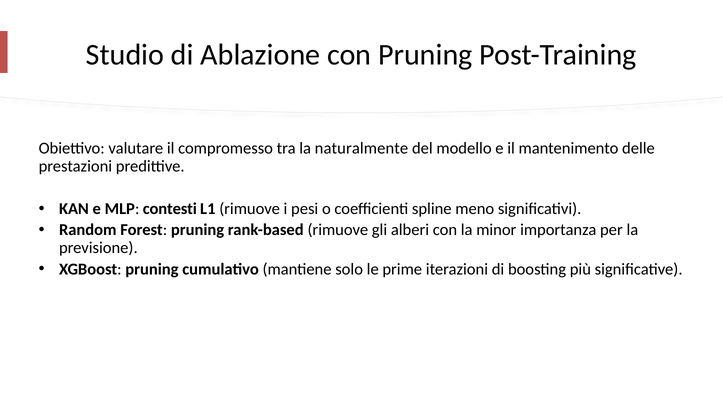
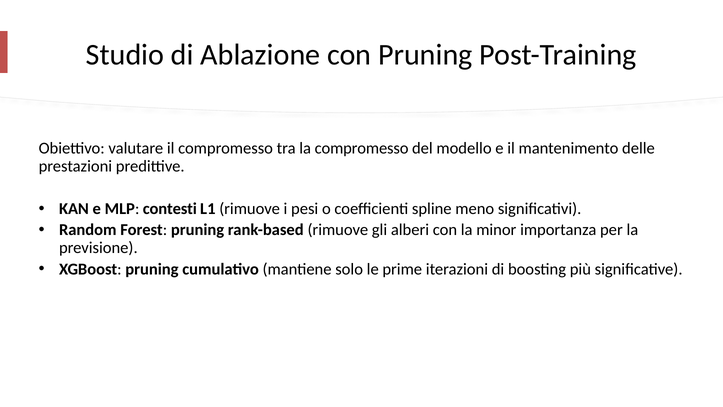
la naturalmente: naturalmente -> compromesso (362, 148)
